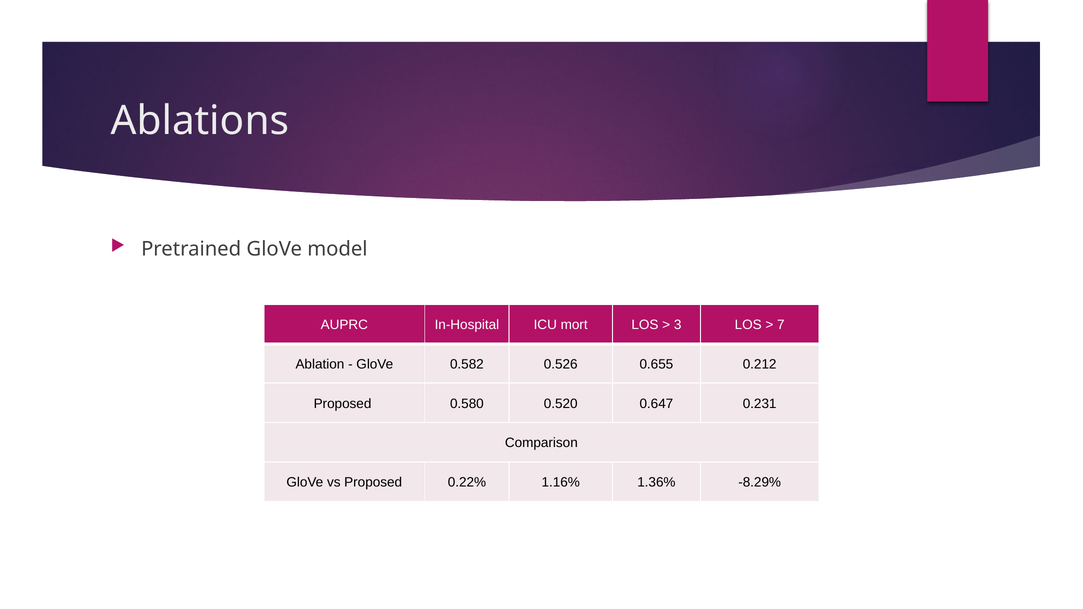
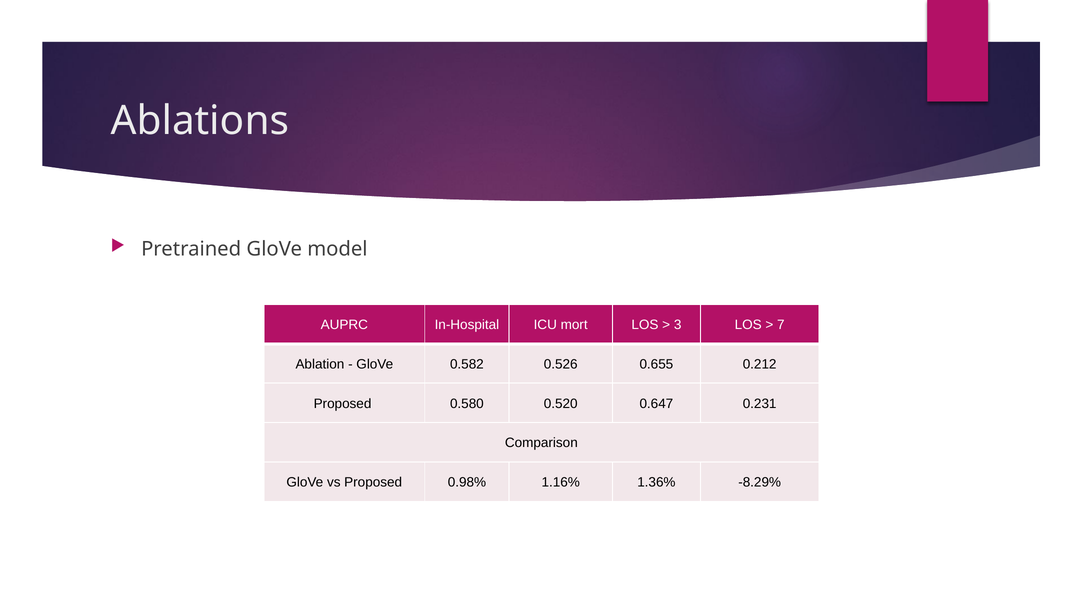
0.22%: 0.22% -> 0.98% (467, 482)
